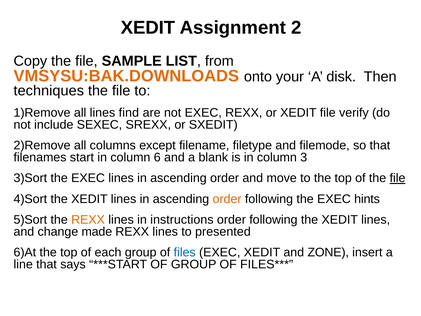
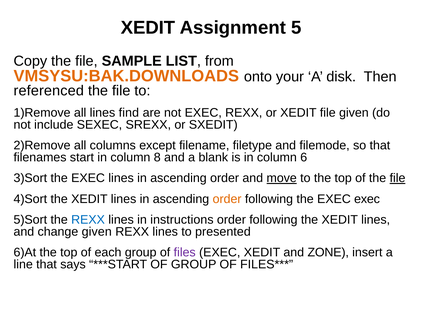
2: 2 -> 5 (296, 28)
techniques: techniques -> referenced (49, 91)
file verify: verify -> given (354, 113)
6: 6 -> 8 (157, 157)
3: 3 -> 6 (304, 157)
move underline: none -> present (282, 178)
EXEC hints: hints -> exec (367, 199)
REXX colour: orange -> blue (88, 220)
change made: made -> given (97, 231)
files colour: blue -> purple (185, 252)
